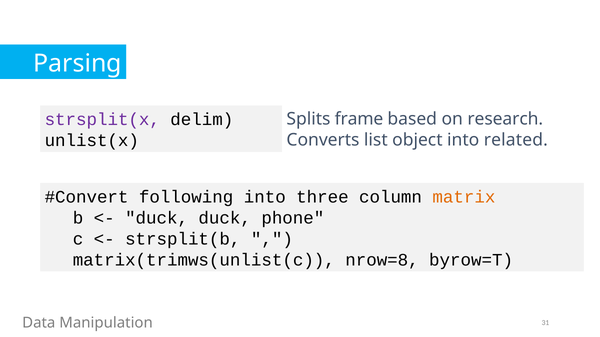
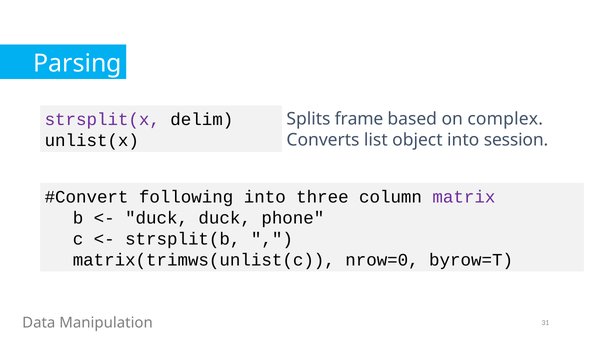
research: research -> complex (505, 119)
related: related -> session (516, 140)
matrix colour: orange -> purple (464, 197)
nrow=8: nrow=8 -> nrow=0 (382, 260)
